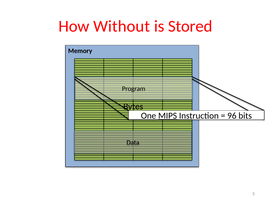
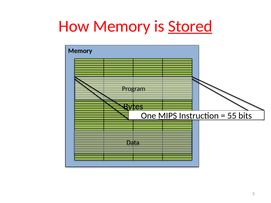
How Without: Without -> Memory (122, 26)
Stored underline: none -> present (190, 26)
96: 96 -> 55 (232, 116)
